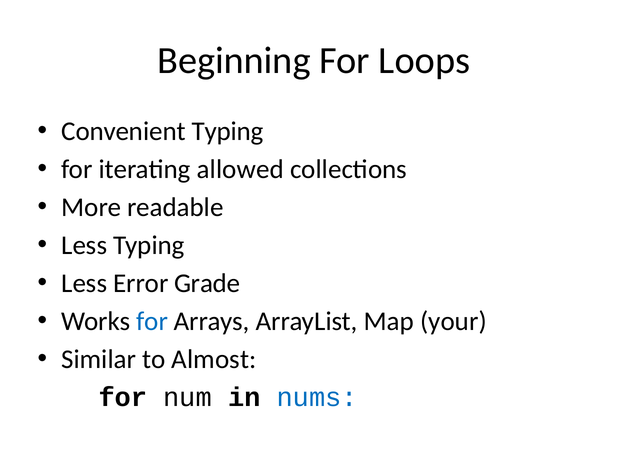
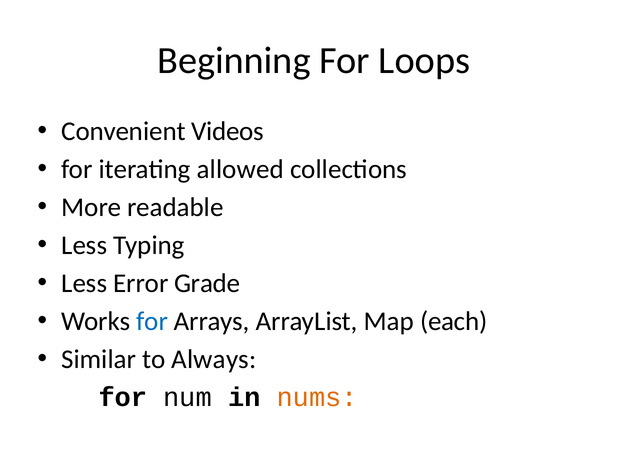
Convenient Typing: Typing -> Videos (228, 131)
your: your -> each (454, 321)
Almost: Almost -> Always (214, 359)
nums colour: blue -> orange (317, 398)
